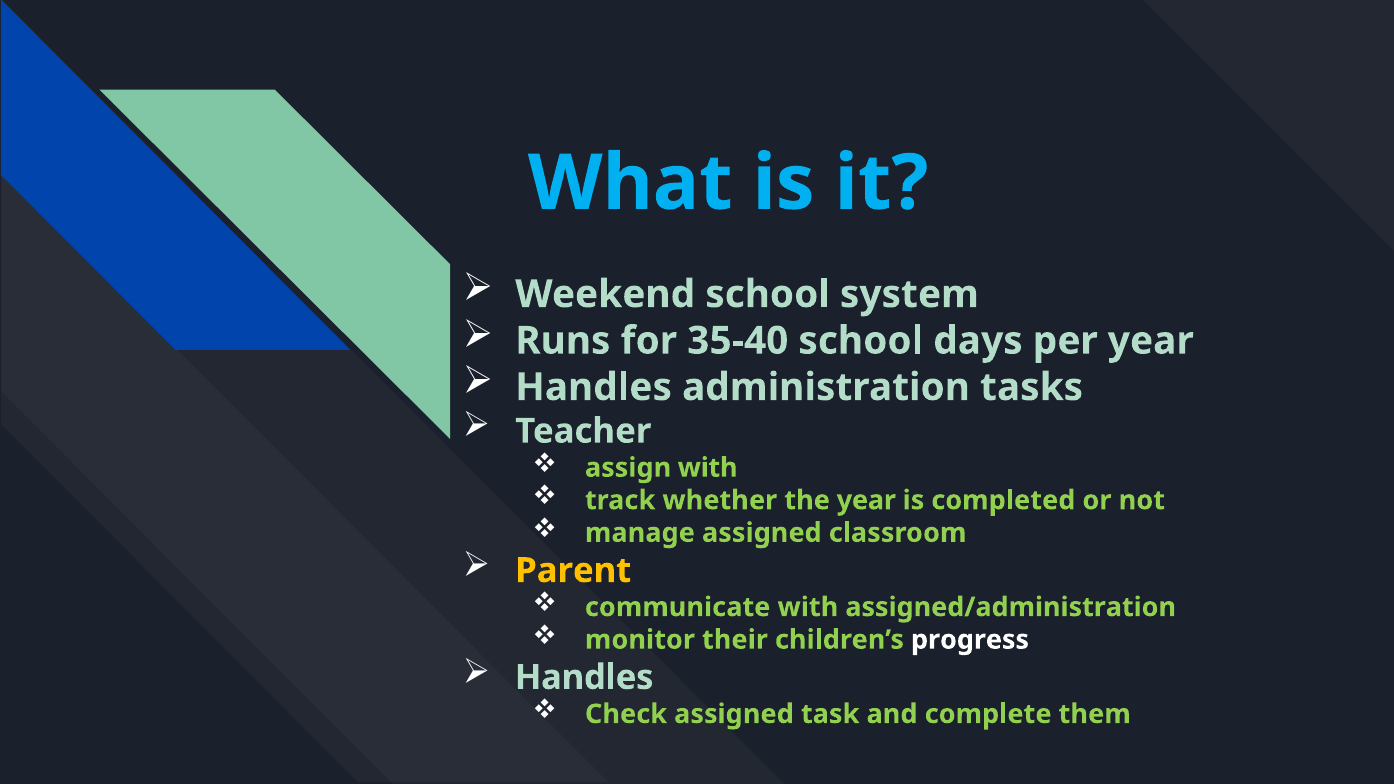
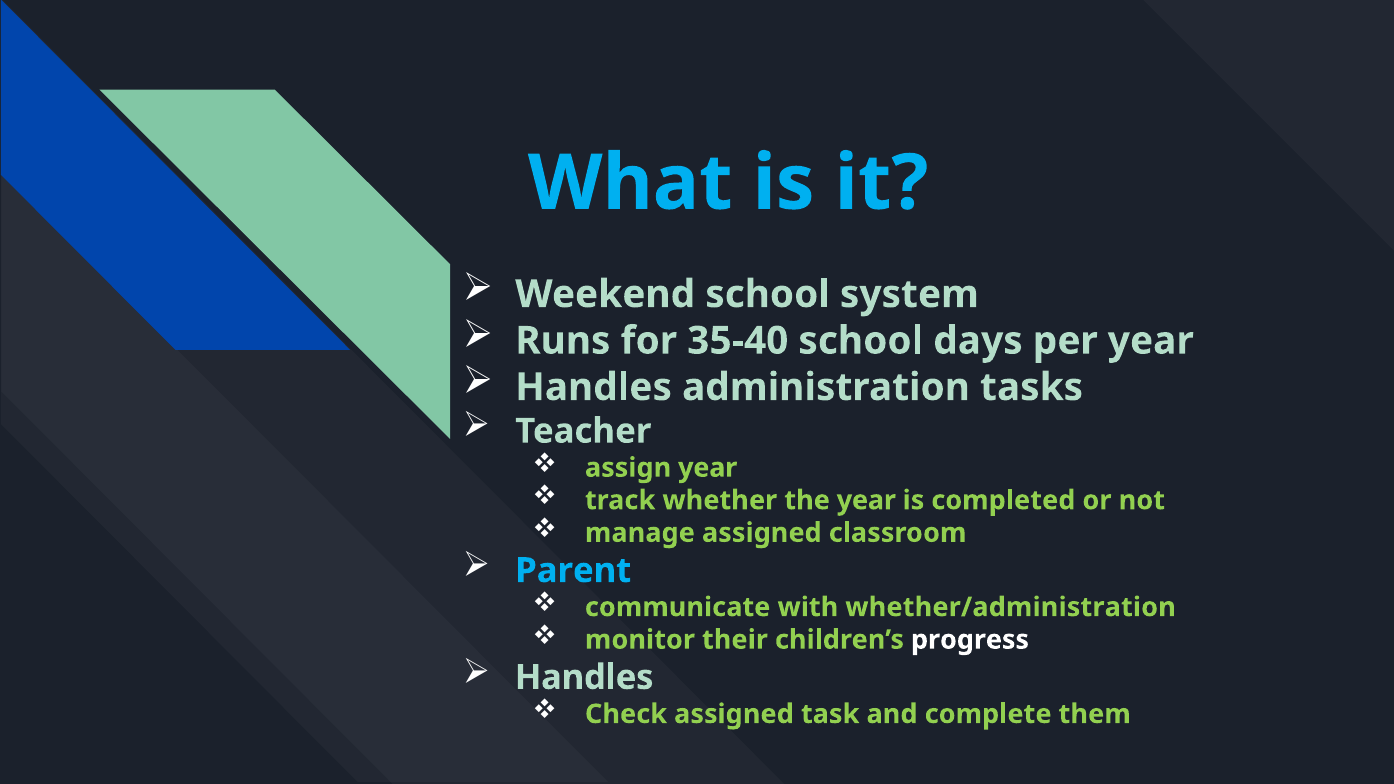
assign with: with -> year (708, 468)
Parent colour: yellow -> light blue (573, 571)
assigned/administration: assigned/administration -> whether/administration (1011, 607)
